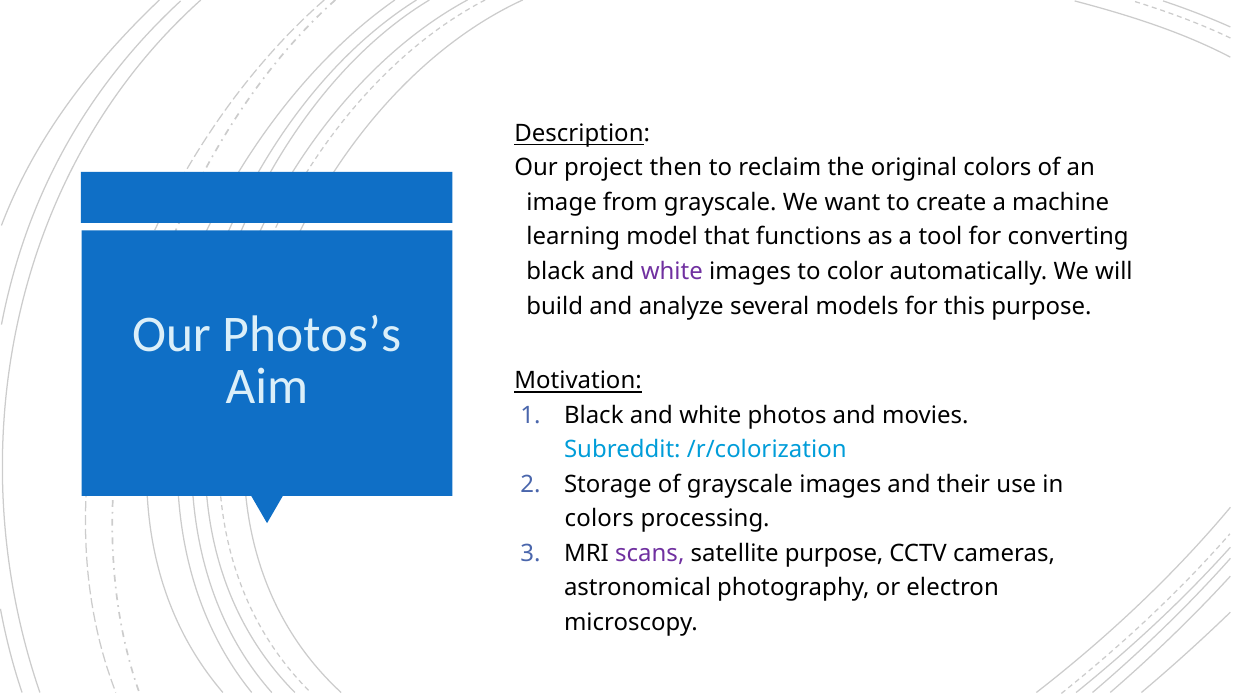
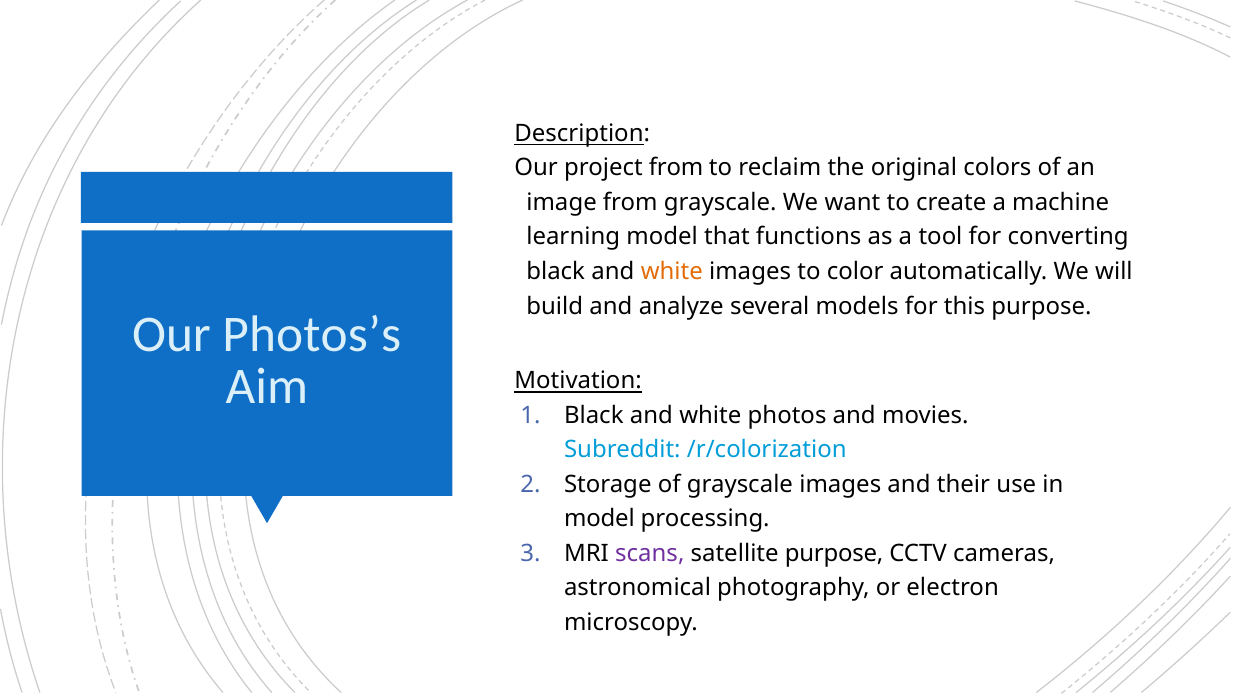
project then: then -> from (676, 168)
white colour: purple -> orange (672, 271)
colors: colors -> model (599, 519)
